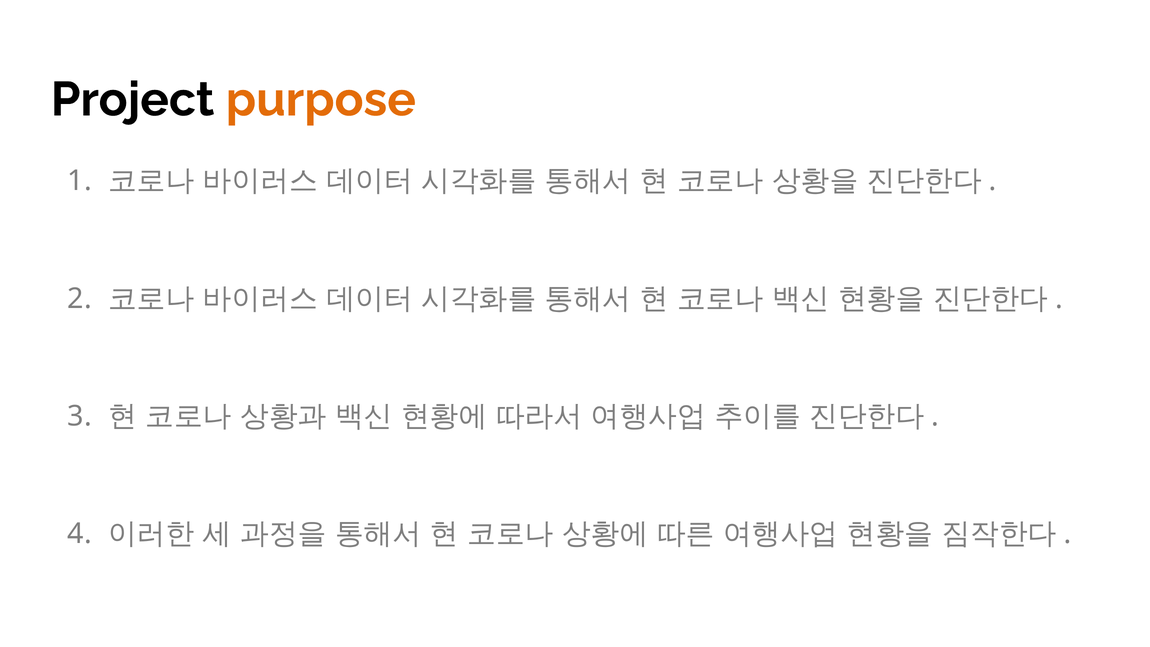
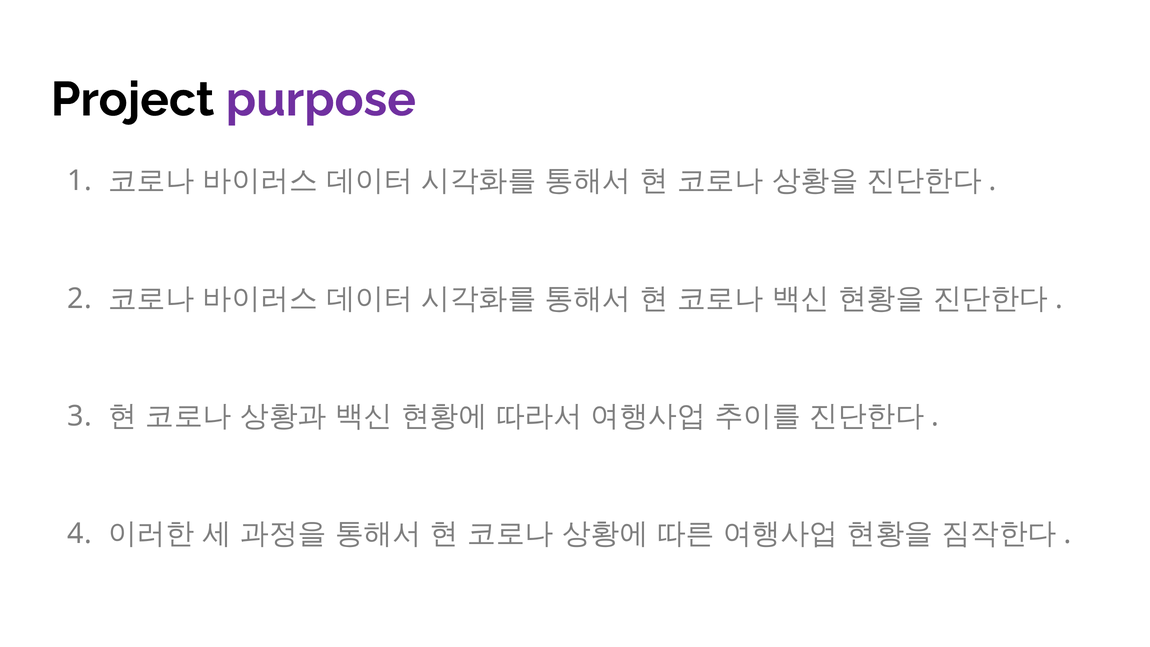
purpose colour: orange -> purple (321, 100)
